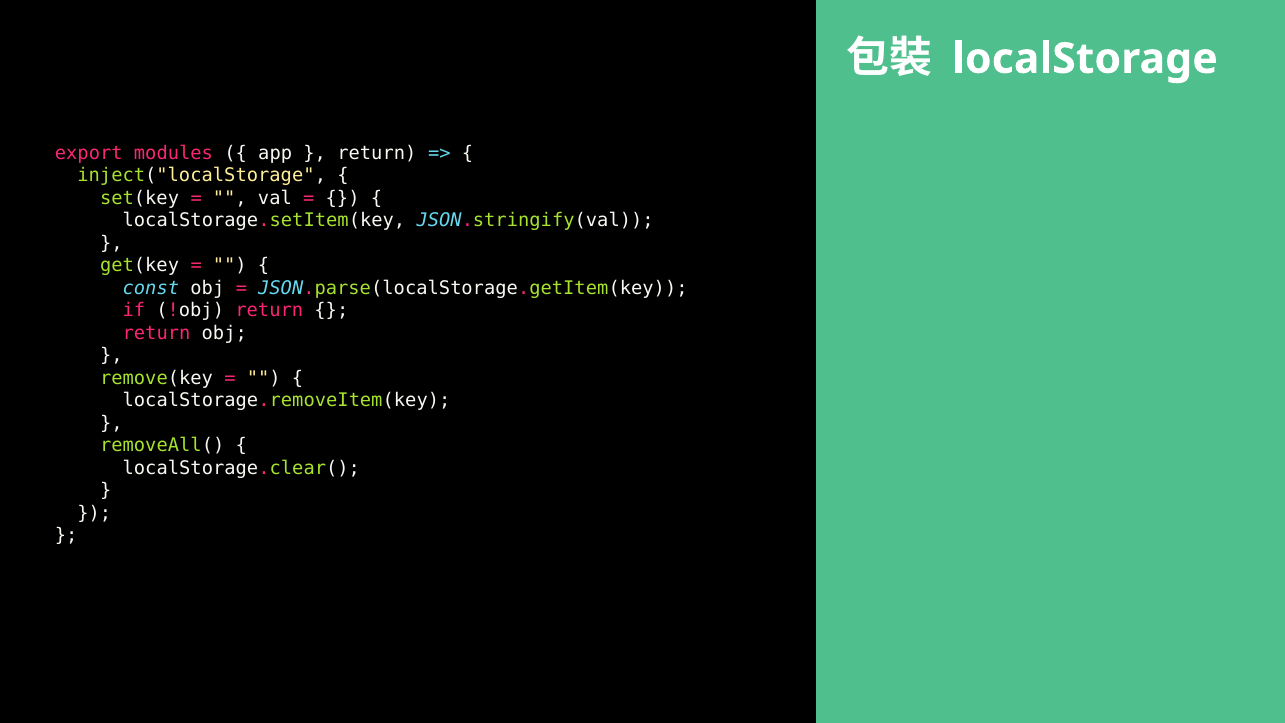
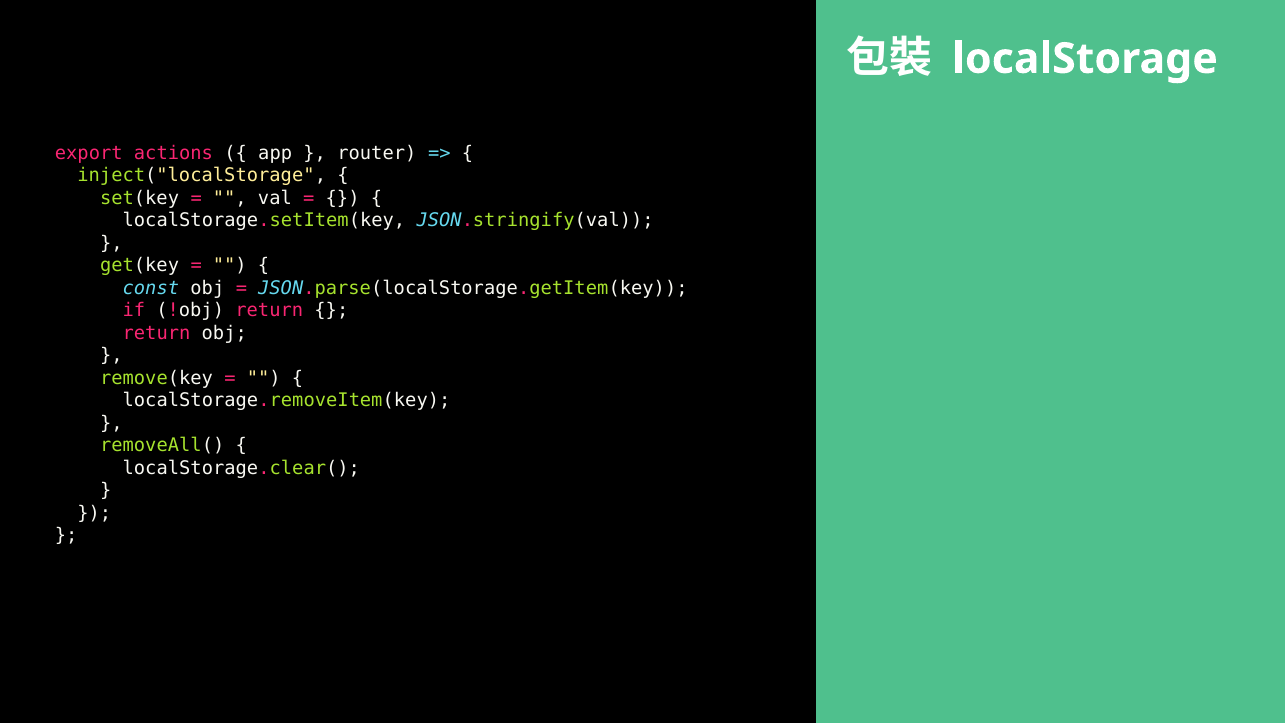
modules: modules -> actions (173, 153)
return: return -> router (377, 153)
